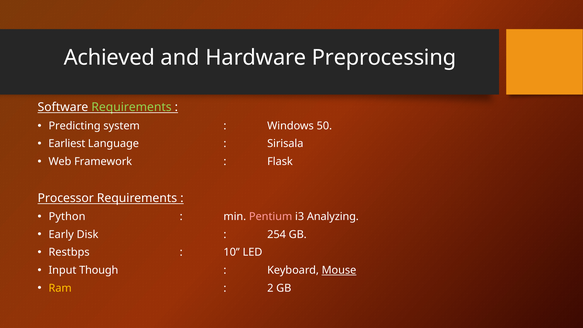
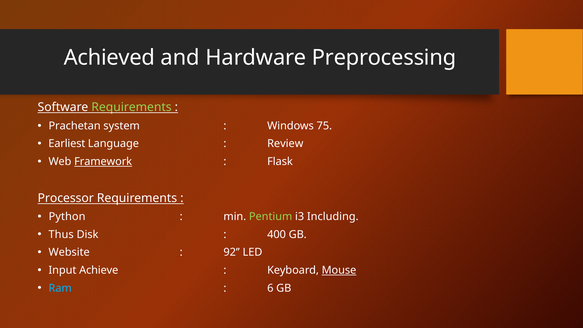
Predicting: Predicting -> Prachetan (75, 126)
50: 50 -> 75 (324, 126)
Sirisala: Sirisala -> Review (285, 144)
Framework underline: none -> present (103, 162)
Pentium colour: pink -> light green (271, 217)
Analyzing: Analyzing -> Including (333, 217)
Early: Early -> Thus (61, 234)
254: 254 -> 400 (277, 234)
Restbps: Restbps -> Website (69, 252)
10: 10 -> 92 (232, 252)
Though: Though -> Achieve (99, 270)
Ram colour: yellow -> light blue (60, 288)
2: 2 -> 6 (270, 288)
